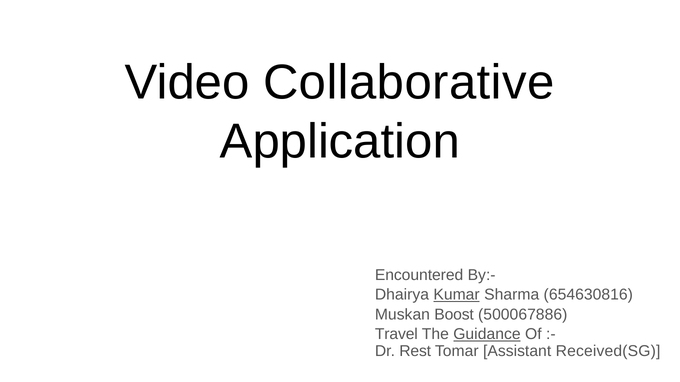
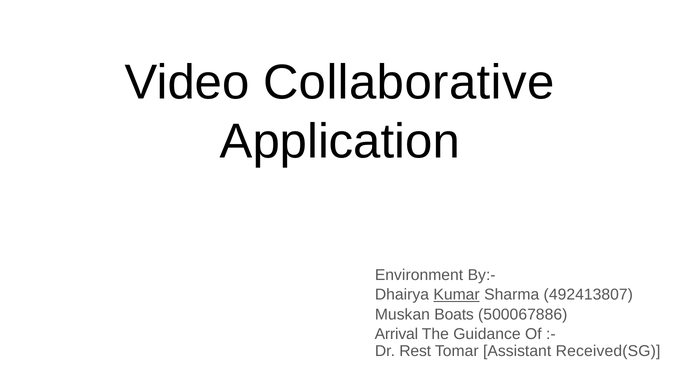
Encountered: Encountered -> Environment (419, 275)
654630816: 654630816 -> 492413807 (588, 295)
Boost: Boost -> Boats (454, 315)
Travel: Travel -> Arrival (396, 335)
Guidance underline: present -> none (487, 335)
